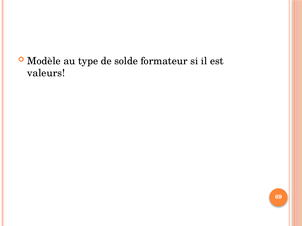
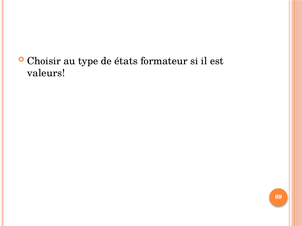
Modèle: Modèle -> Choisir (44, 61)
solde: solde -> états (126, 61)
